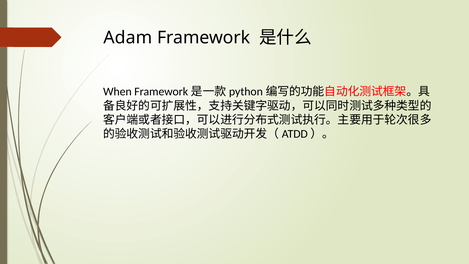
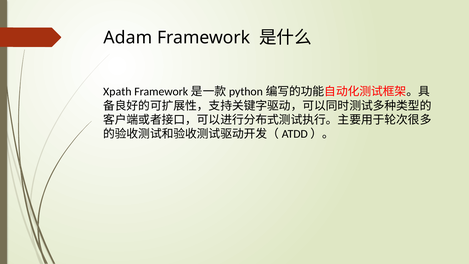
When: When -> Xpath (117, 92)
